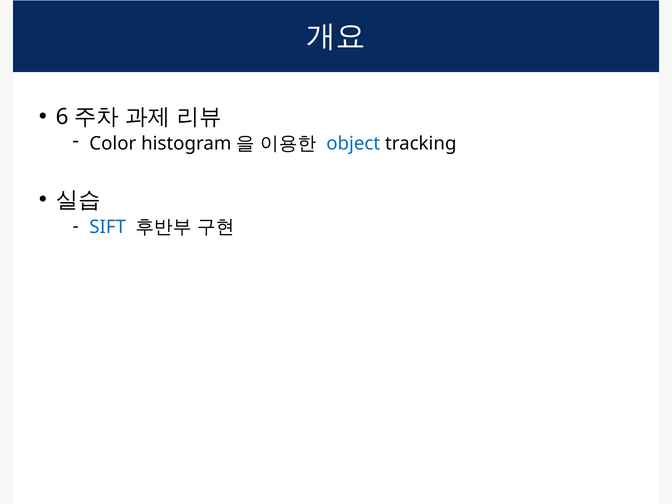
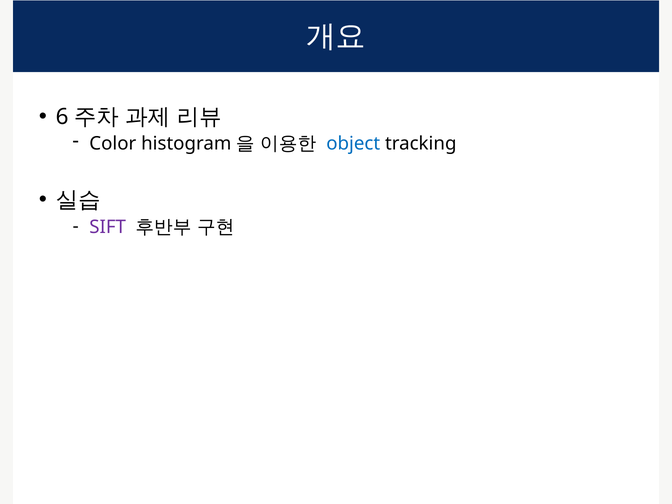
SIFT colour: blue -> purple (108, 227)
